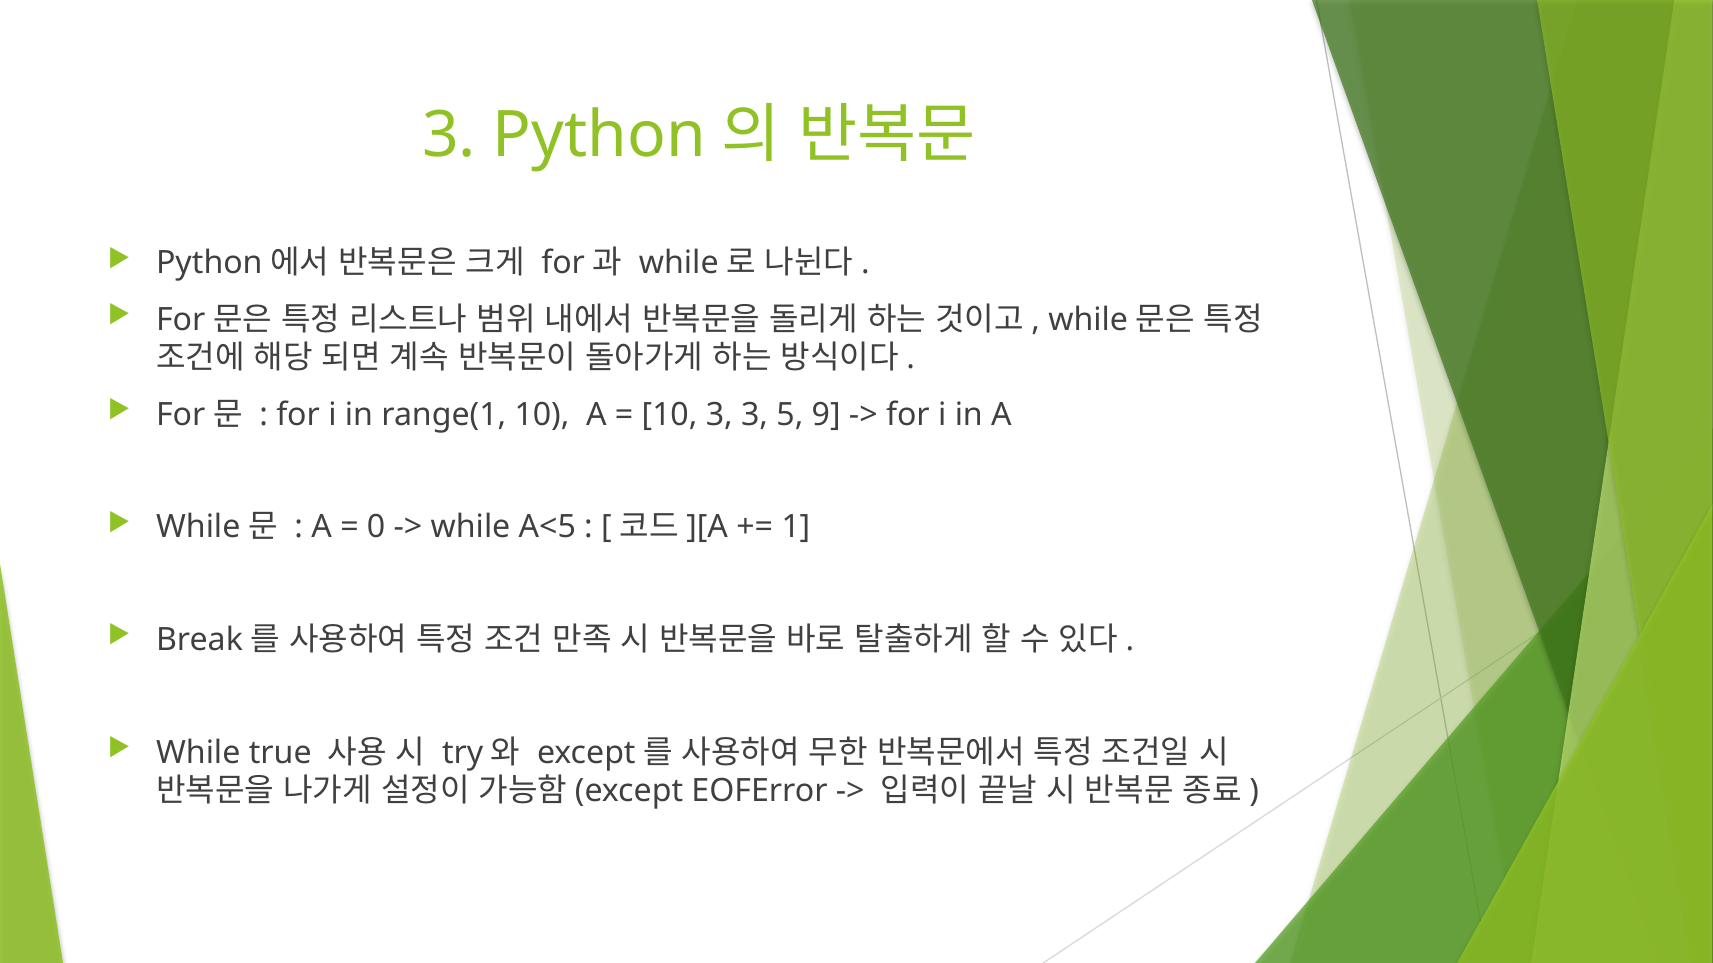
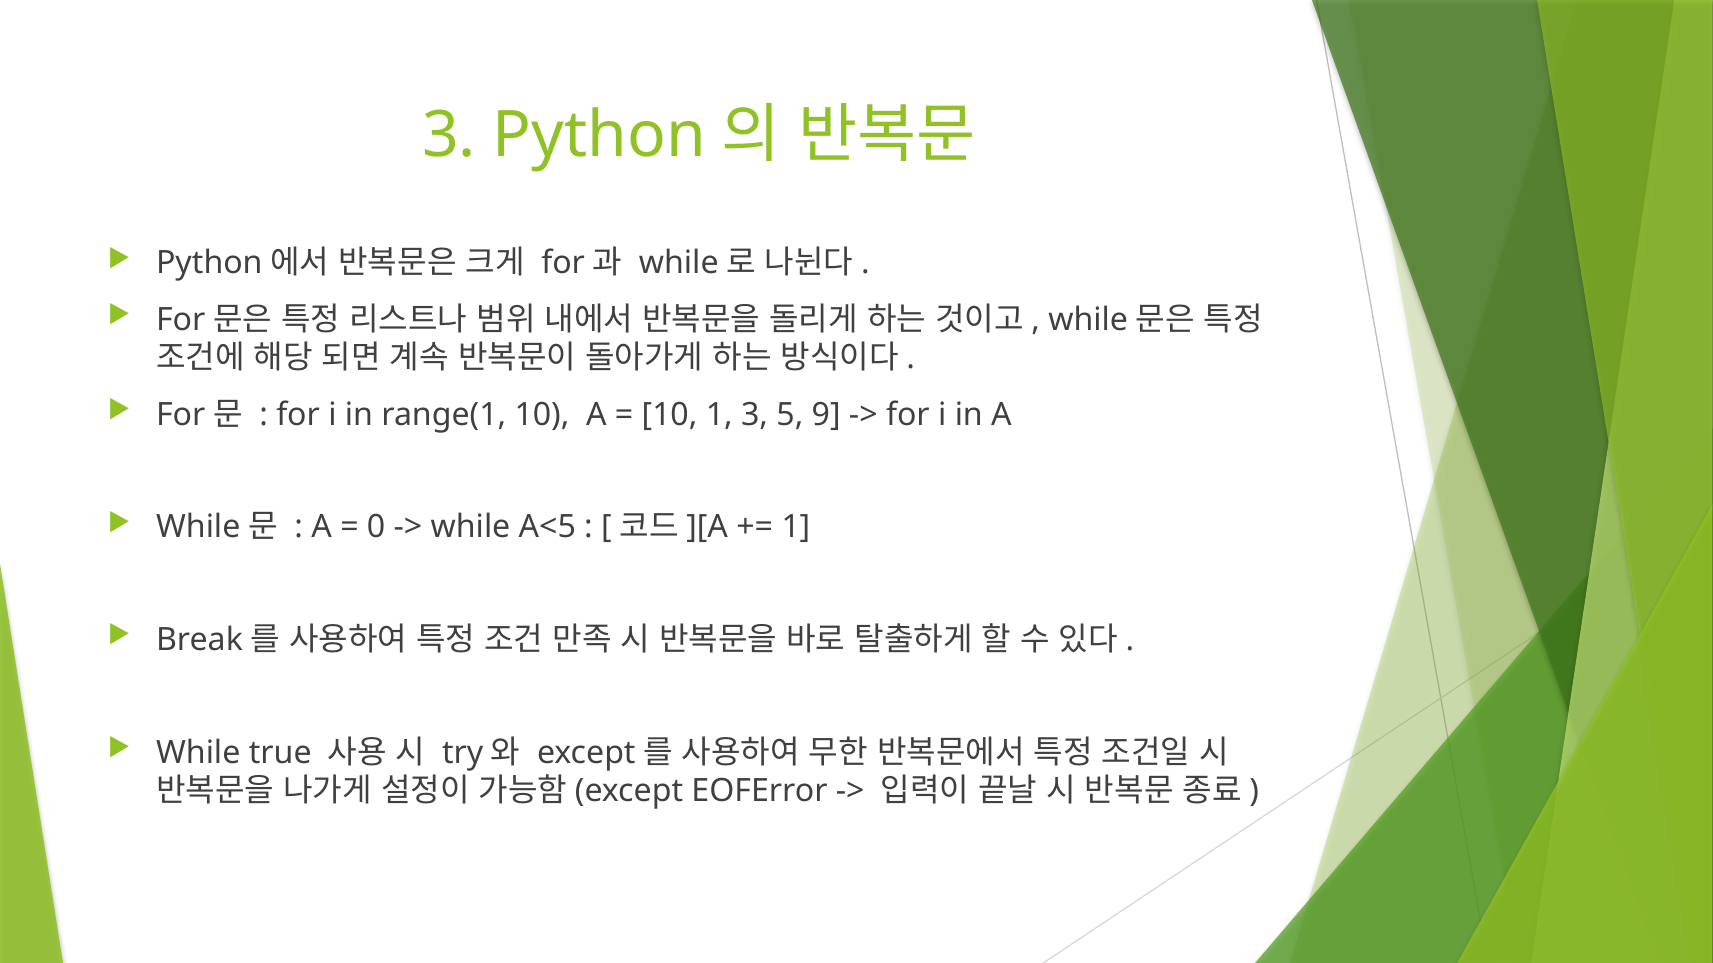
10 3: 3 -> 1 (719, 415)
